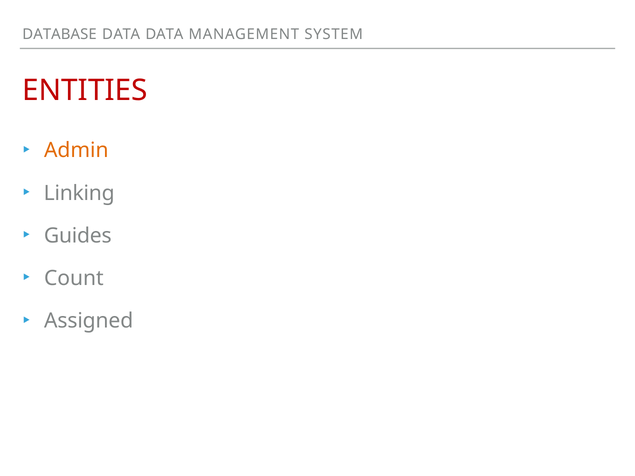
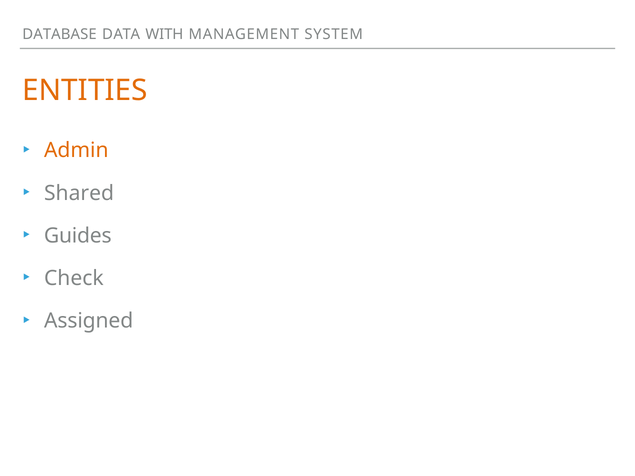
DATA DATA: DATA -> WITH (164, 34)
ENTITIES colour: red -> orange (85, 91)
Linking: Linking -> Shared (79, 193)
Count: Count -> Check (74, 279)
